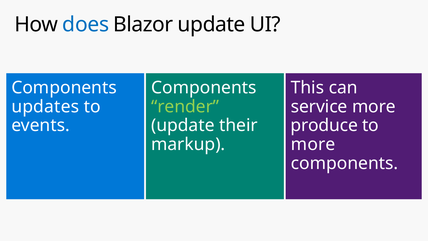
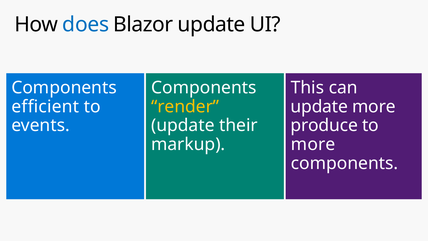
updates: updates -> efficient (45, 106)
render colour: light green -> yellow (185, 106)
service: service -> update (319, 106)
